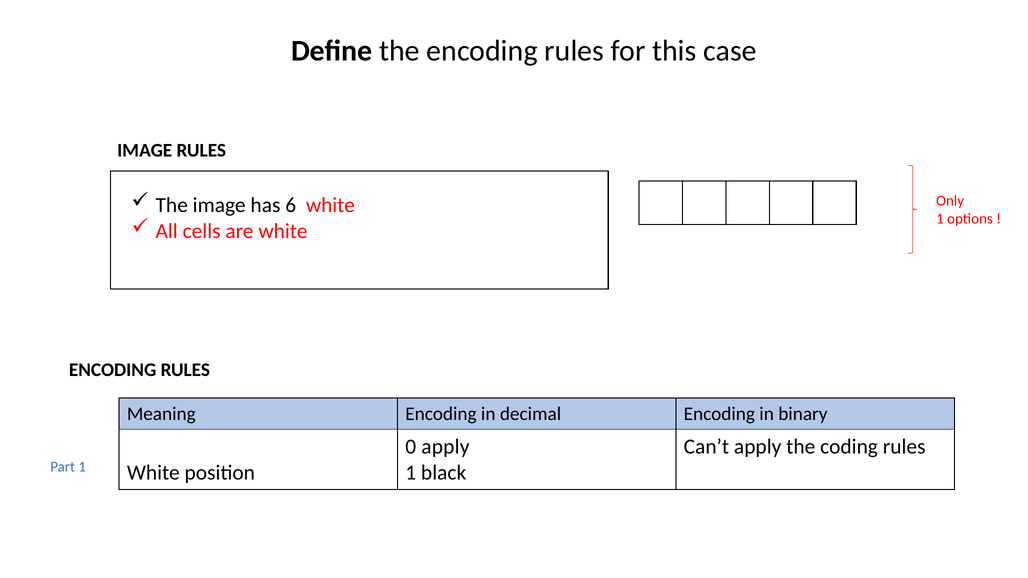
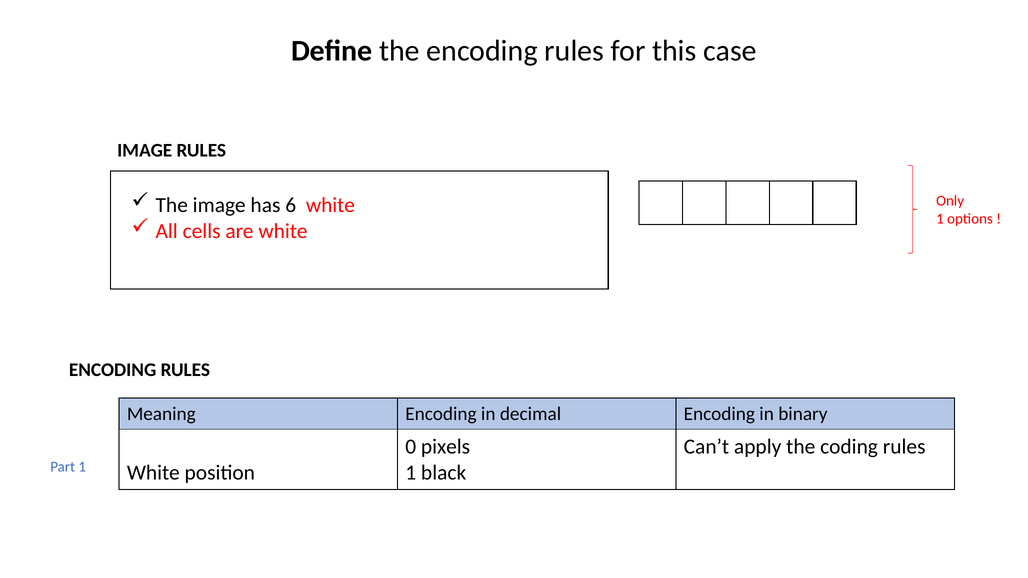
0 apply: apply -> pixels (446, 447)
